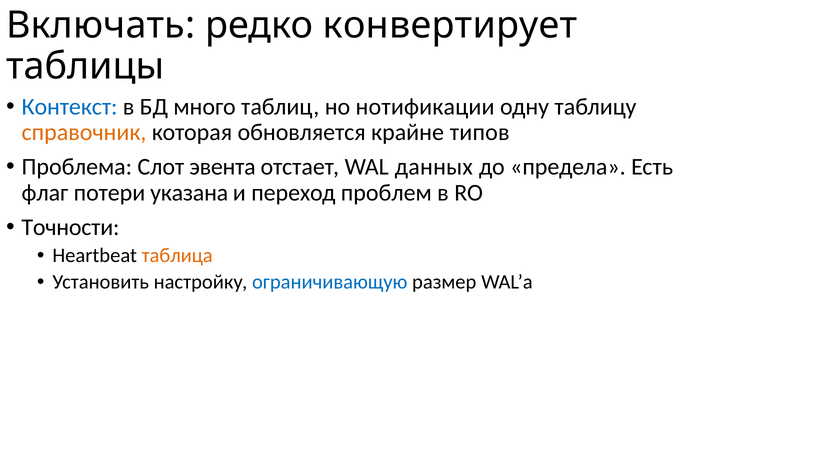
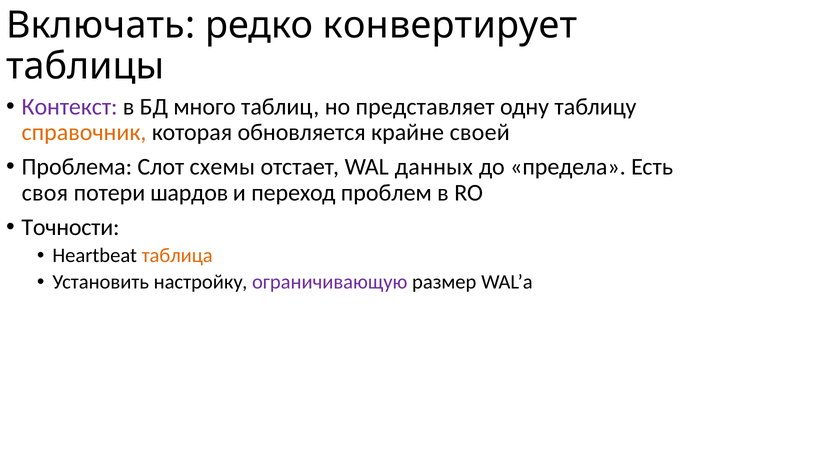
Контекст colour: blue -> purple (70, 107)
нотификации: нотификации -> представляет (425, 107)
типов: типов -> своей (480, 132)
эвента: эвента -> схемы (222, 167)
флаг: флаг -> своя (45, 193)
указана: указана -> шардов (189, 193)
ограничивающую colour: blue -> purple (330, 282)
